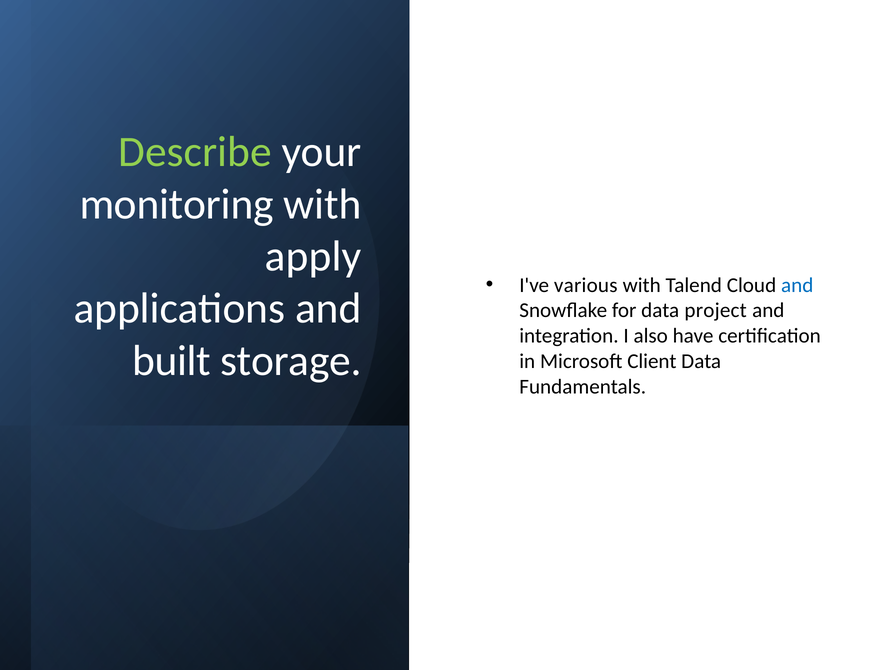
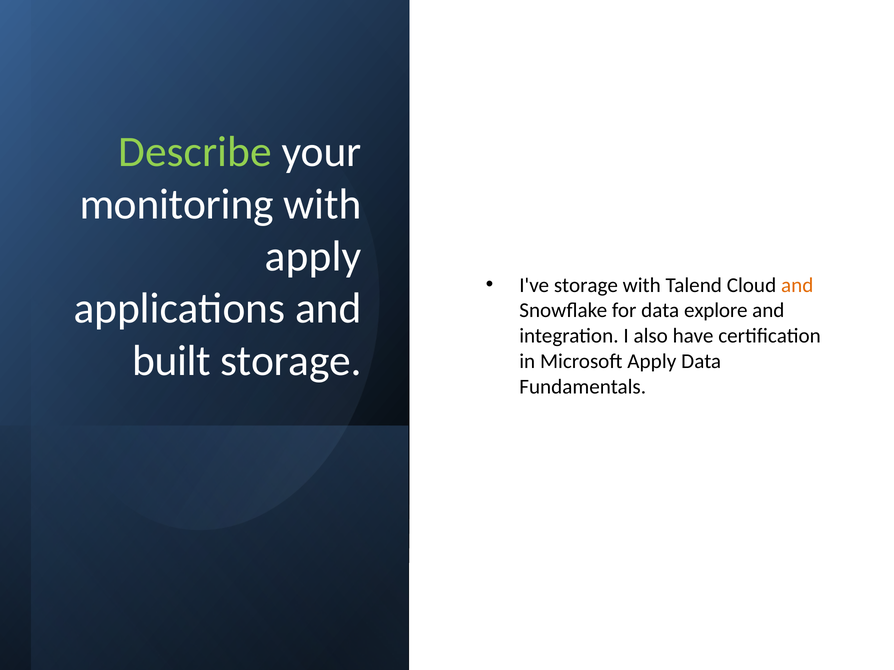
I've various: various -> storage (586, 285)
and colour: blue -> orange (797, 285)
project: project -> explore (716, 311)
Microsoft Client: Client -> Apply (652, 361)
